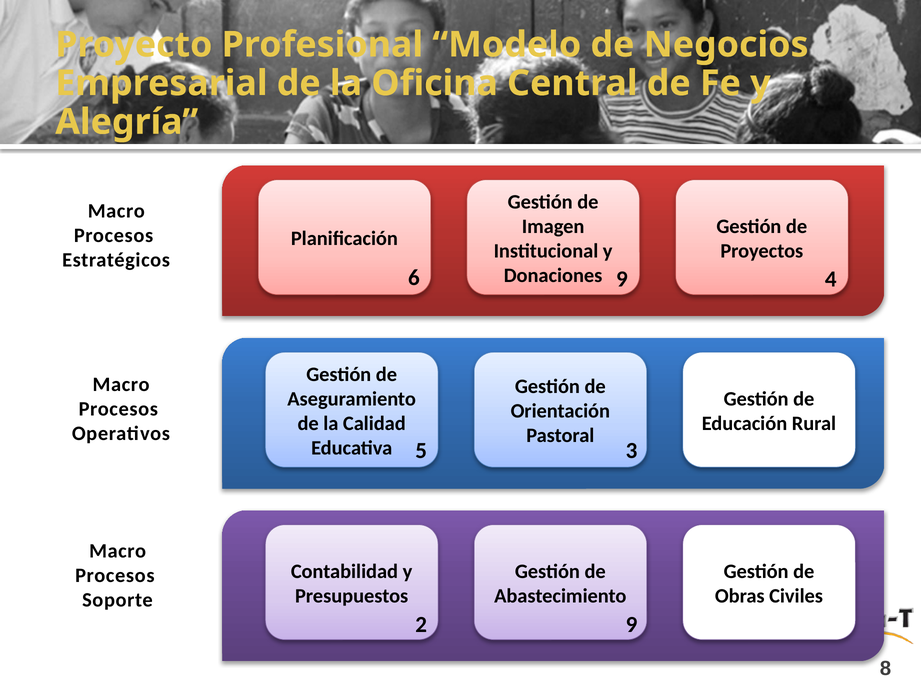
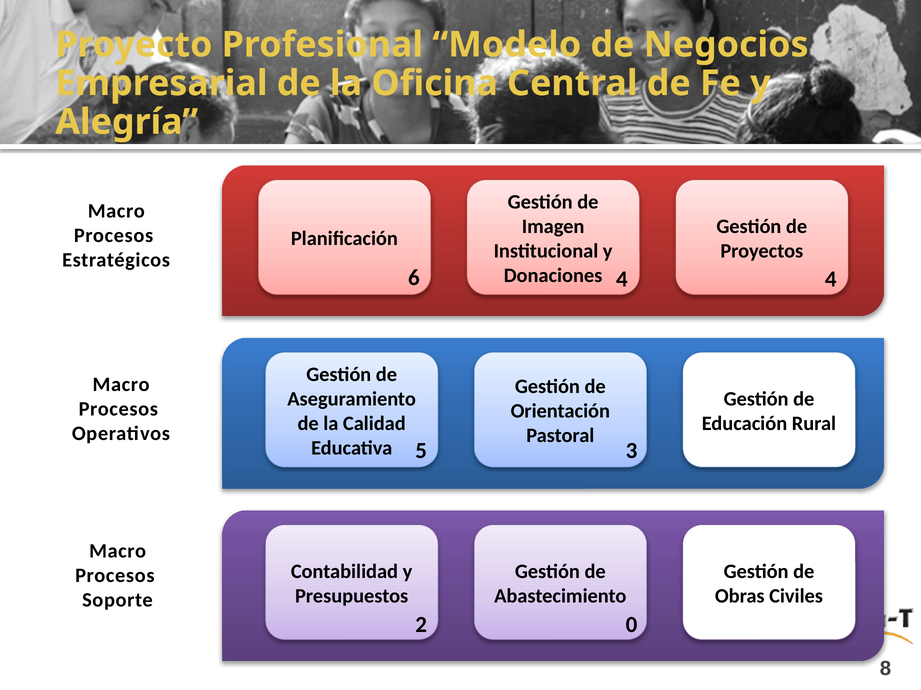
6 9: 9 -> 4 (622, 280)
2 9: 9 -> 0 (631, 625)
